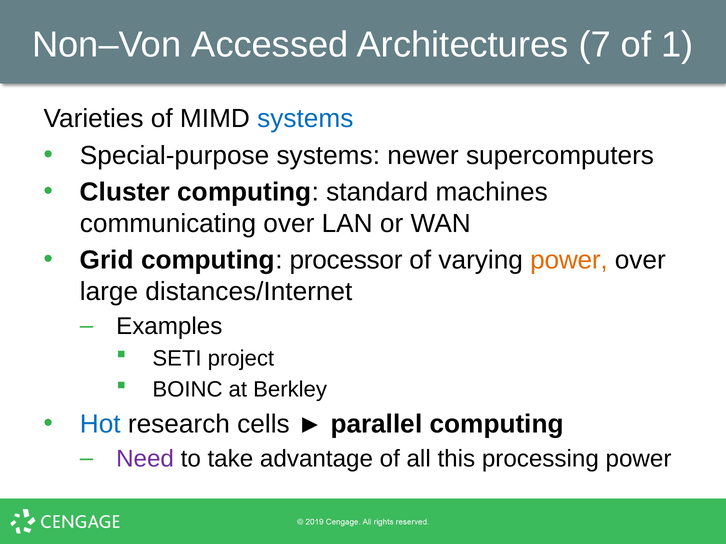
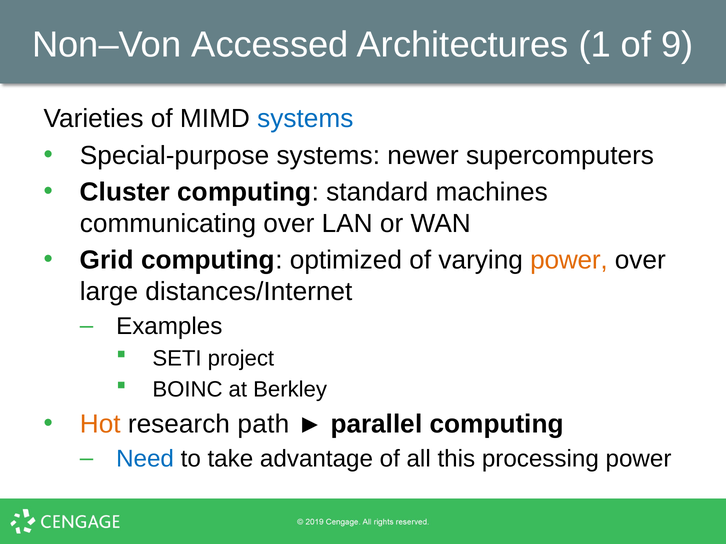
7: 7 -> 1 (595, 45)
1: 1 -> 9 (677, 45)
processor: processor -> optimized (346, 260)
Hot colour: blue -> orange (100, 424)
cells: cells -> path (263, 424)
Need colour: purple -> blue (145, 459)
